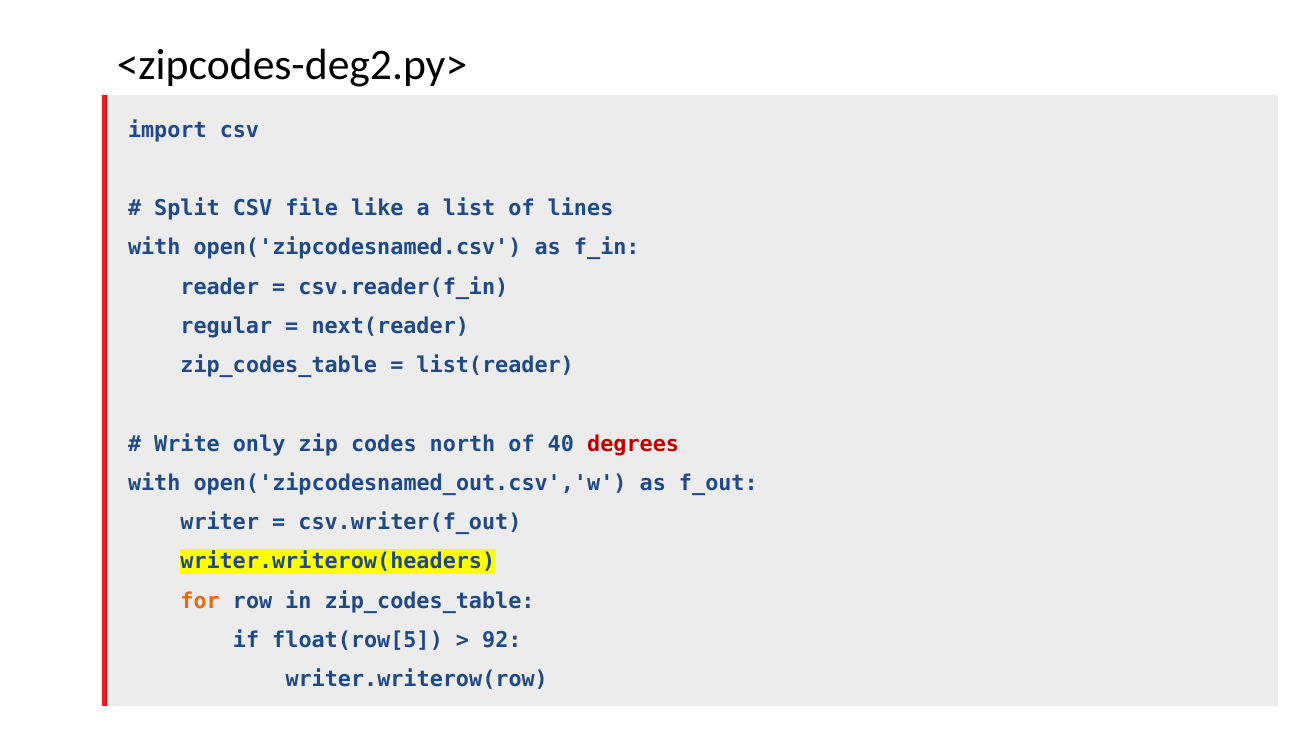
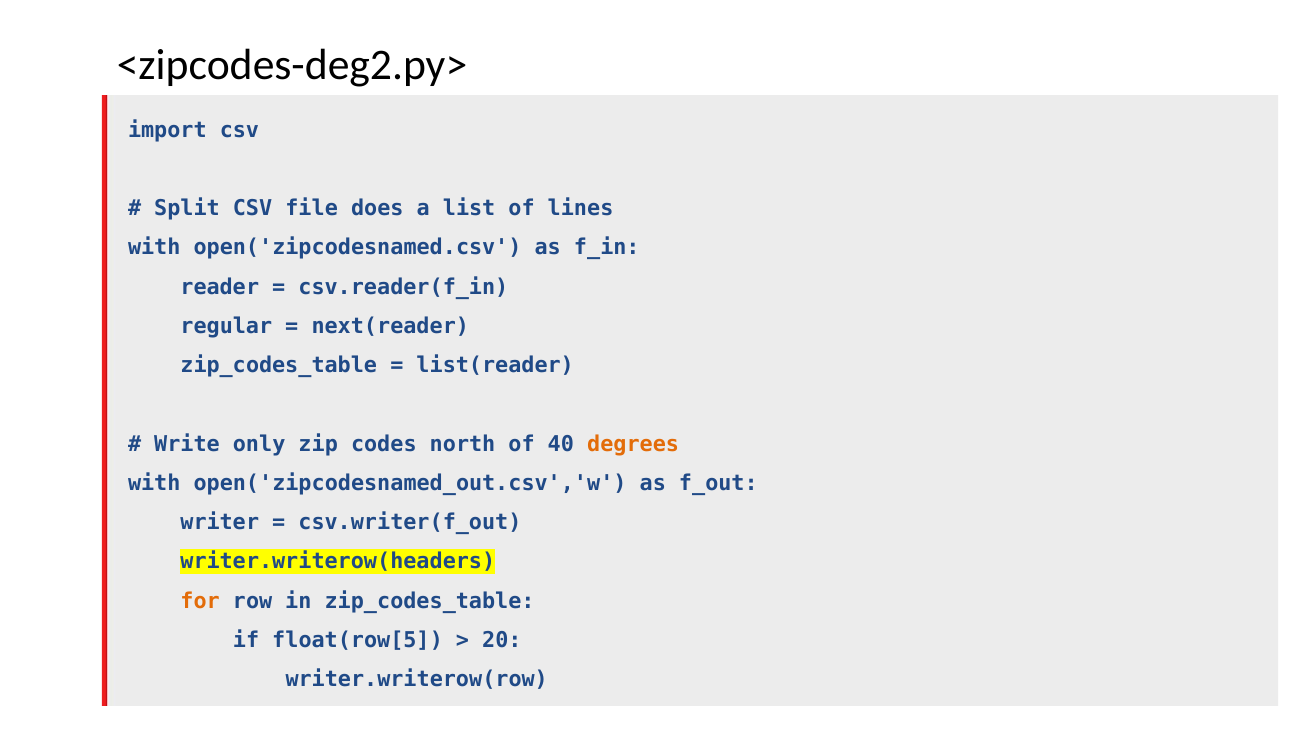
like: like -> does (377, 208)
degrees colour: red -> orange (633, 444)
92: 92 -> 20 (502, 640)
